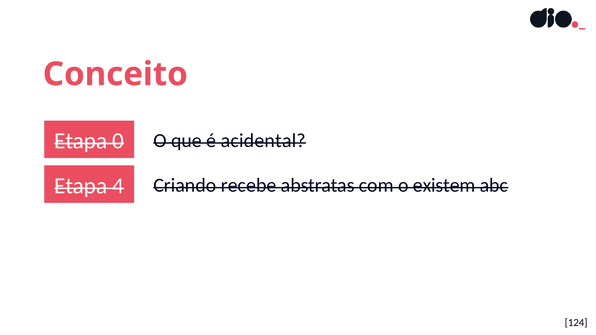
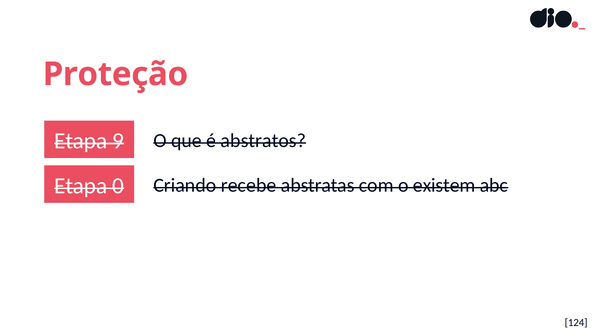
Conceito: Conceito -> Proteção (115, 74)
0: 0 -> 9 (118, 141)
acidental: acidental -> abstratos (263, 141)
4: 4 -> 0 (118, 186)
